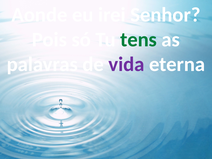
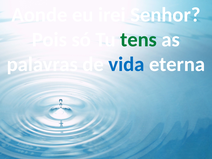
vida colour: purple -> blue (126, 64)
